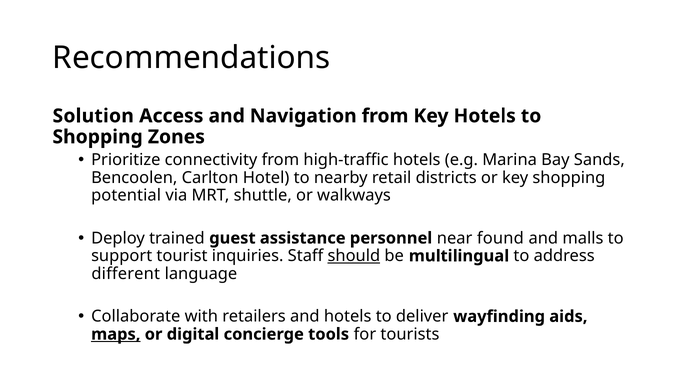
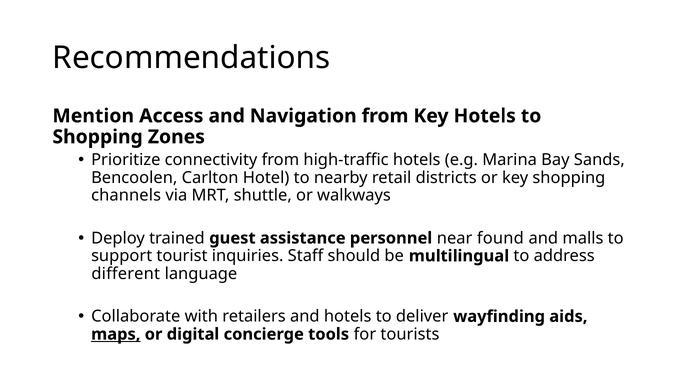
Solution: Solution -> Mention (93, 116)
potential: potential -> channels (126, 195)
should underline: present -> none (354, 256)
